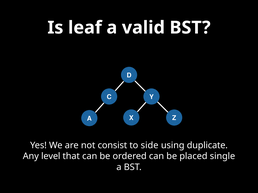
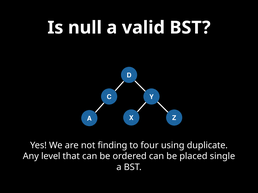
leaf: leaf -> null (85, 28)
consist: consist -> finding (112, 146)
side: side -> four (150, 146)
